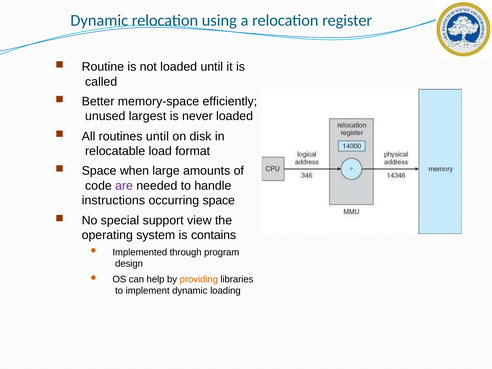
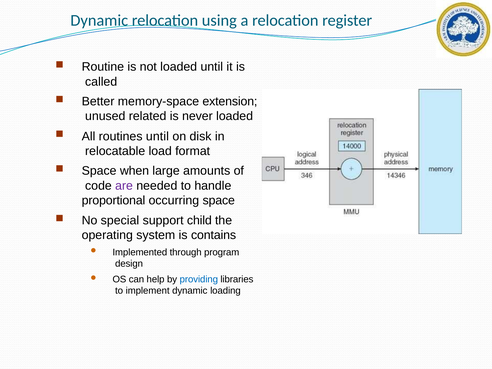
efficiently: efficiently -> extension (230, 101)
largest: largest -> related (148, 116)
instructions: instructions -> proportional (114, 200)
view: view -> child (199, 220)
providing colour: orange -> blue (199, 279)
